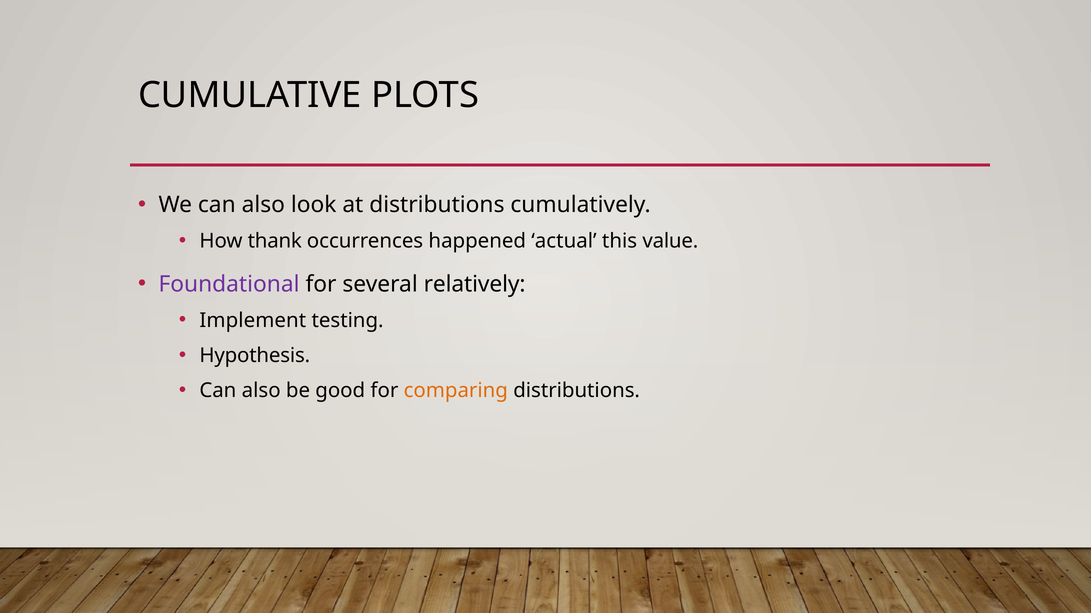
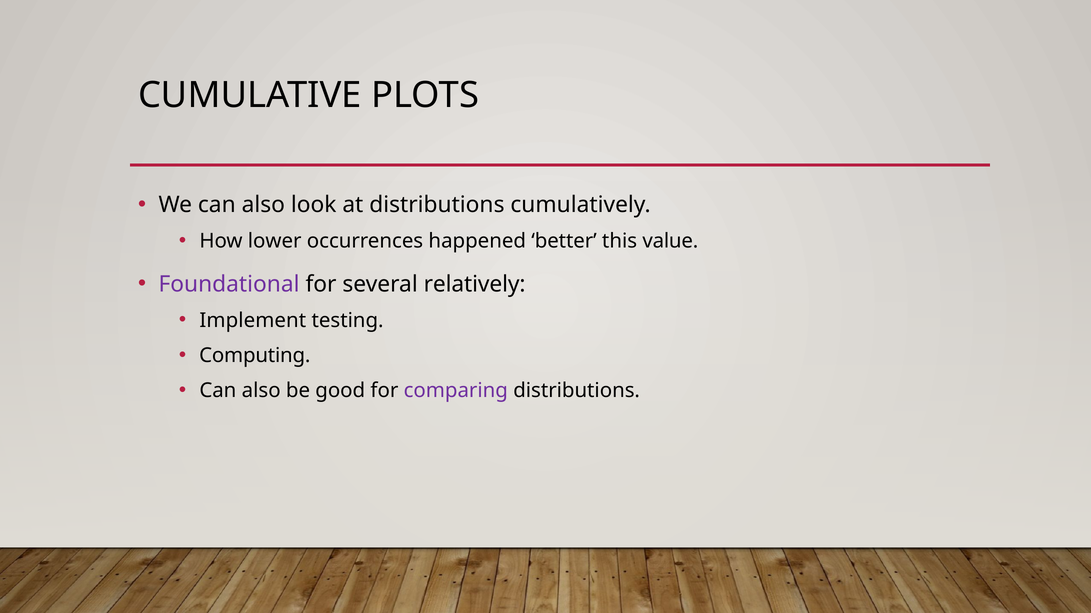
thank: thank -> lower (275, 241)
actual: actual -> better (564, 241)
Hypothesis: Hypothesis -> Computing (255, 356)
comparing colour: orange -> purple (456, 391)
